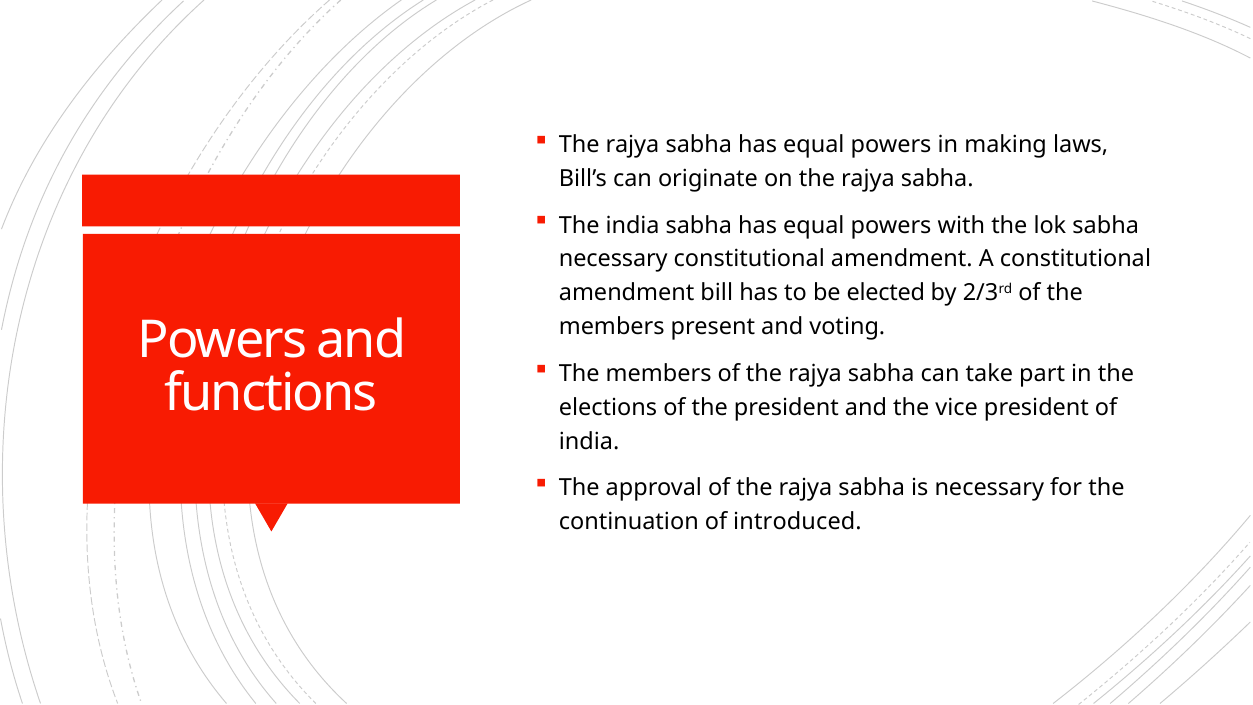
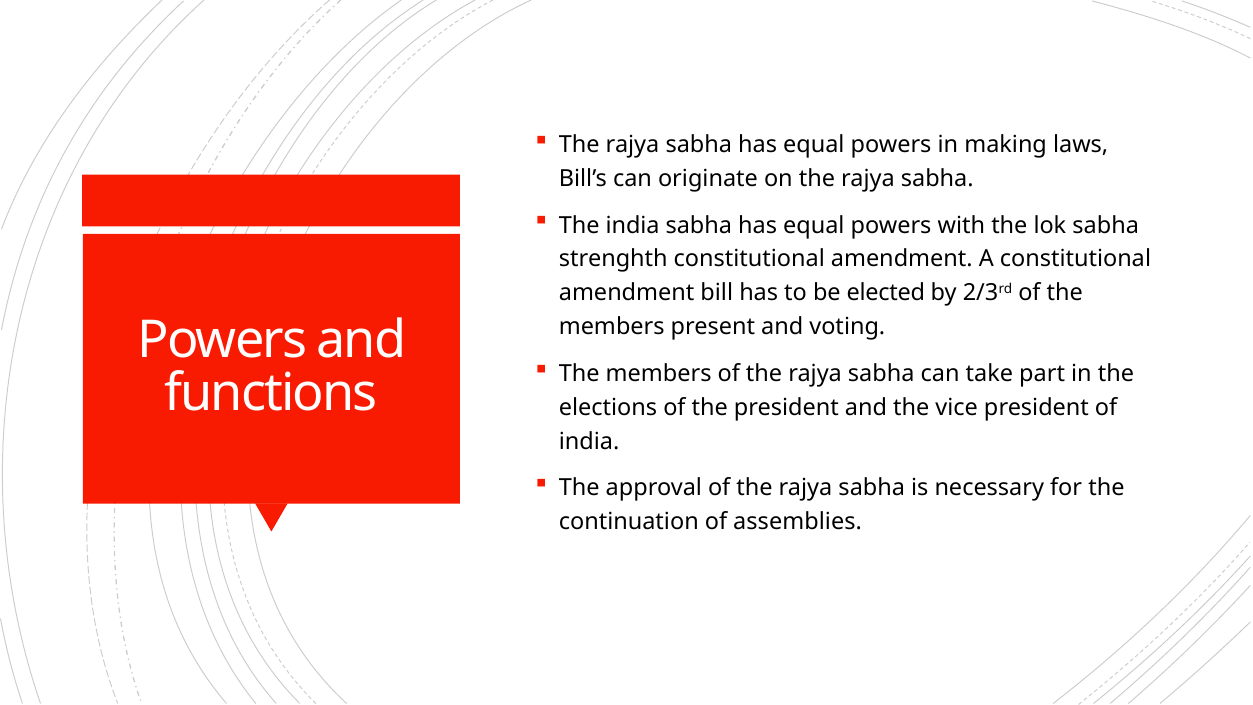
necessary: necessary -> strenghth (613, 259)
introduced: introduced -> assemblies (798, 522)
